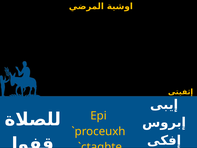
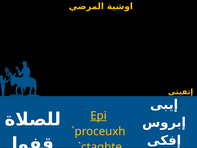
Epi underline: none -> present (98, 115)
